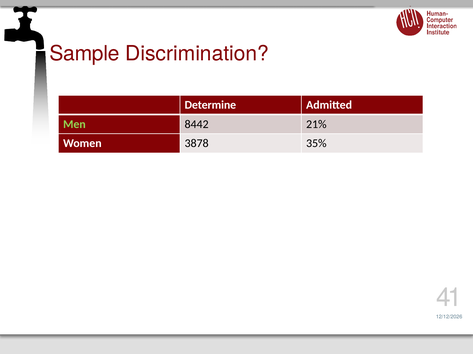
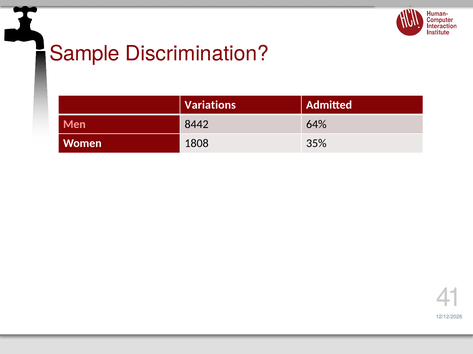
Determine: Determine -> Variations (210, 105)
Men colour: light green -> pink (74, 124)
21%: 21% -> 64% (316, 124)
3878: 3878 -> 1808 (197, 144)
